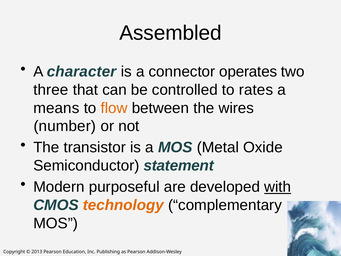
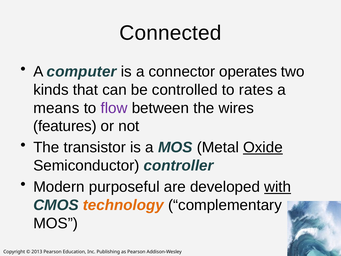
Assembled: Assembled -> Connected (170, 33)
character: character -> computer (82, 72)
three: three -> kinds (51, 90)
flow colour: orange -> purple (114, 108)
number: number -> features (65, 126)
Oxide underline: none -> present (263, 147)
statement: statement -> controller (179, 166)
